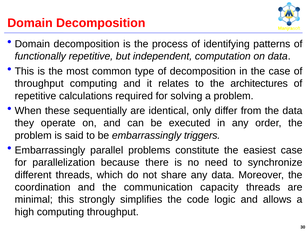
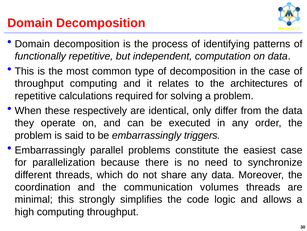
sequentially: sequentially -> respectively (100, 110)
capacity: capacity -> volumes (219, 187)
